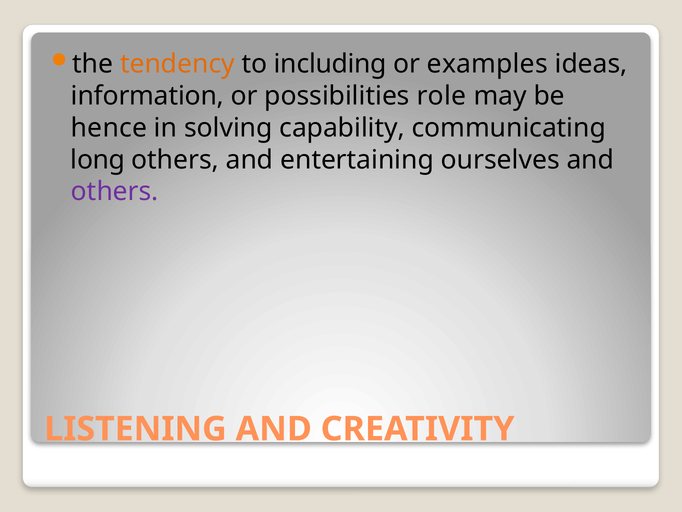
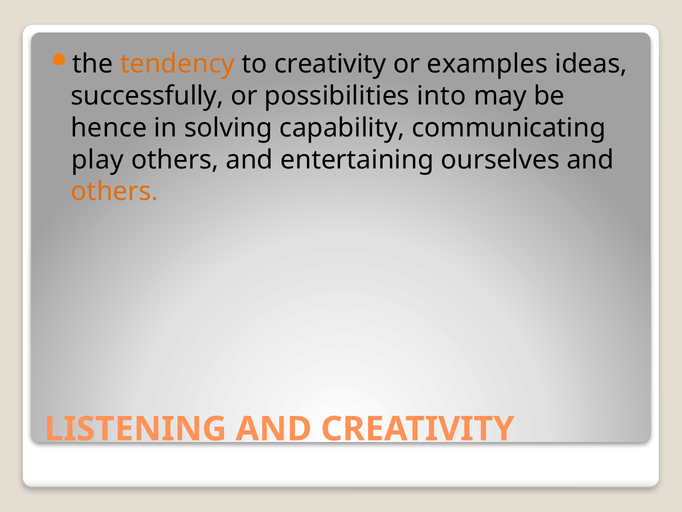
to including: including -> creativity (330, 64)
information: information -> successfully (147, 96)
role: role -> into (442, 96)
long: long -> play (98, 160)
others colour: purple -> orange (115, 192)
